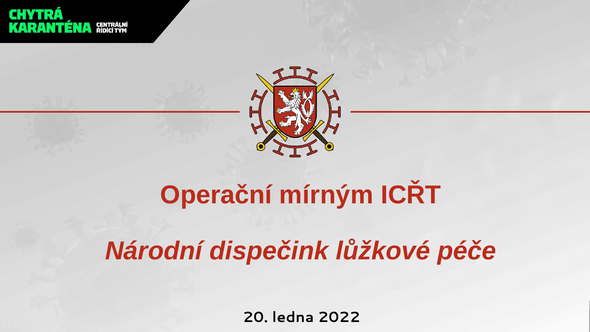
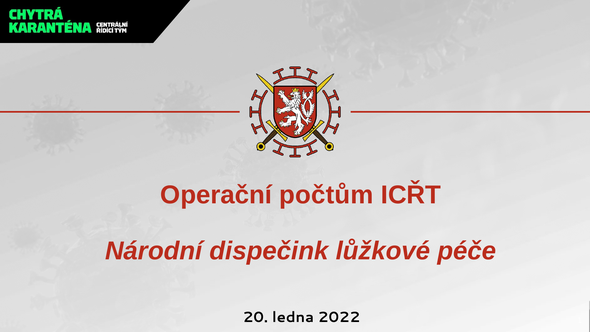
mírným: mírným -> počtům (326, 195)
